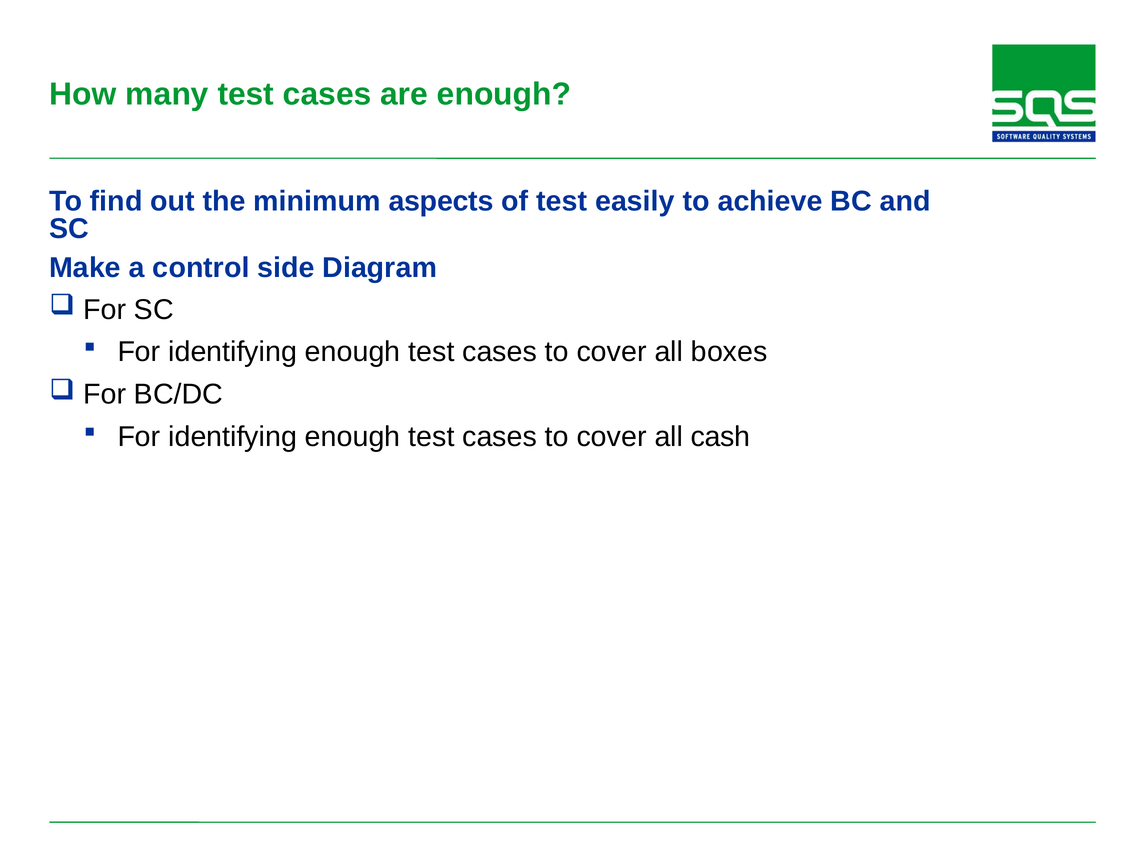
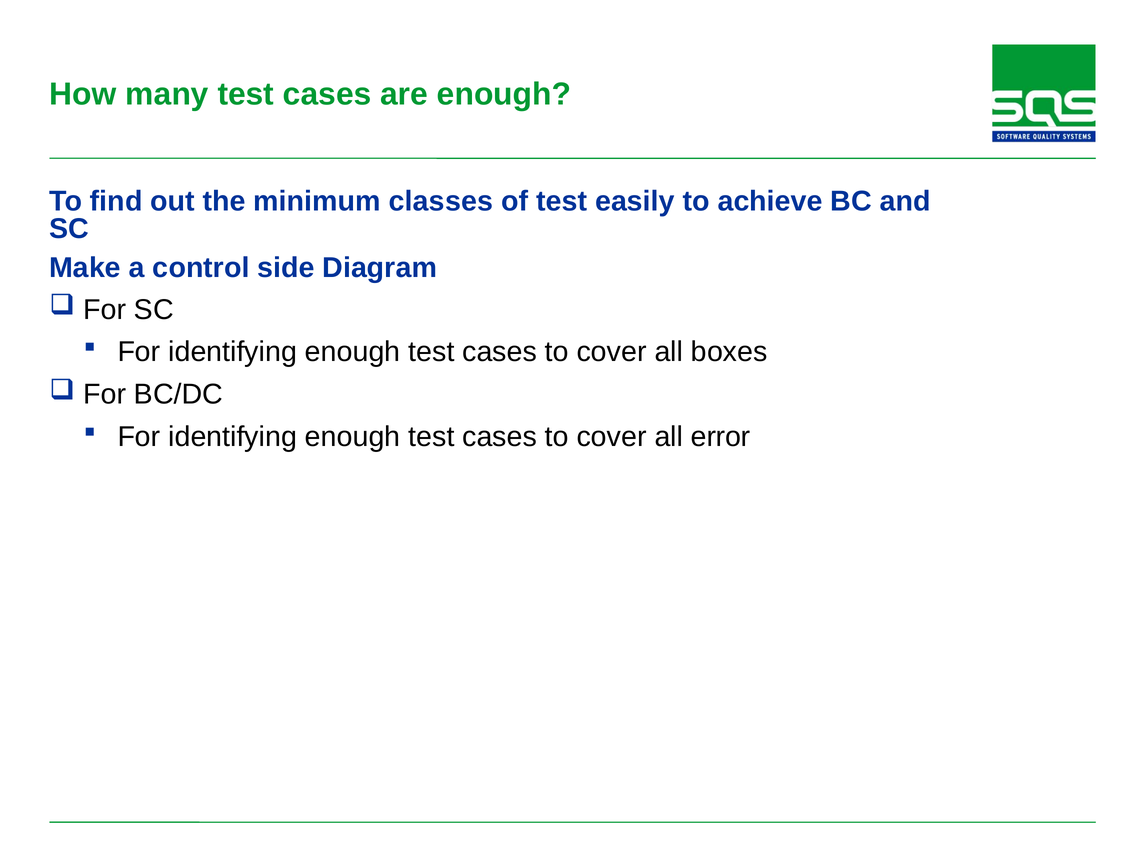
aspects: aspects -> classes (441, 201)
cash: cash -> error (721, 437)
